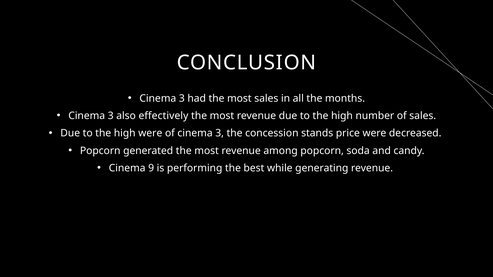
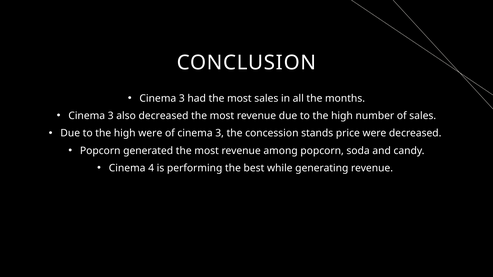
also effectively: effectively -> decreased (164, 116)
9: 9 -> 4 (151, 168)
